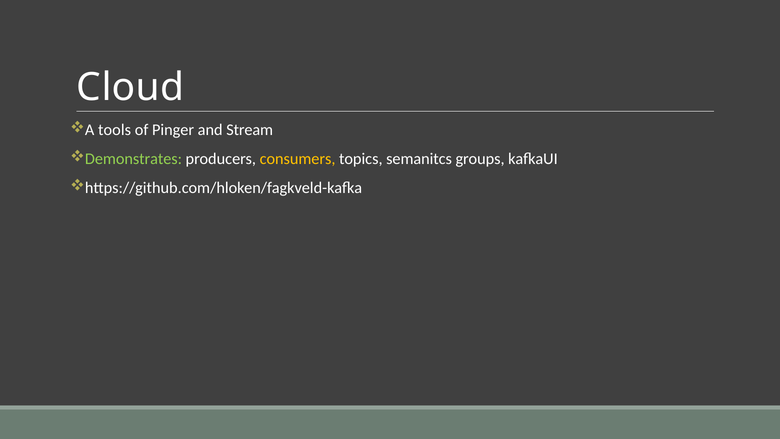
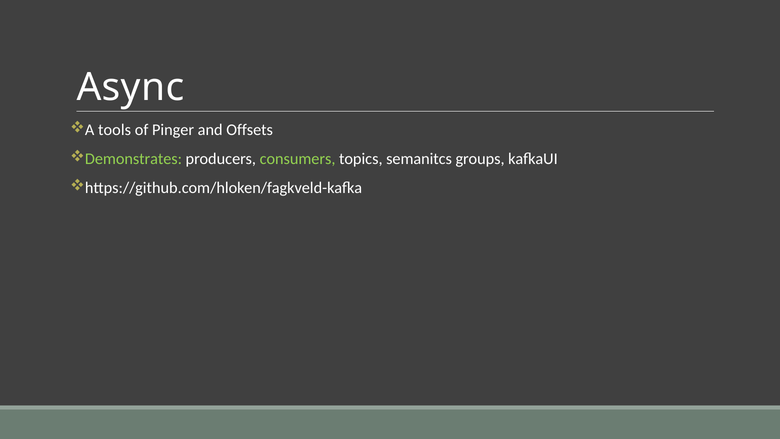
Cloud: Cloud -> Async (130, 87)
Stream: Stream -> Offsets (250, 130)
consumers colour: yellow -> light green (298, 159)
